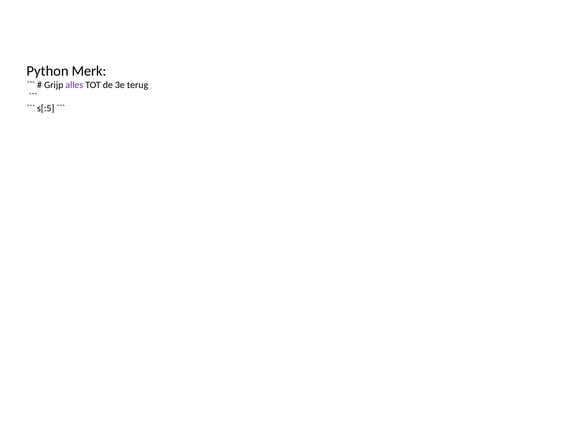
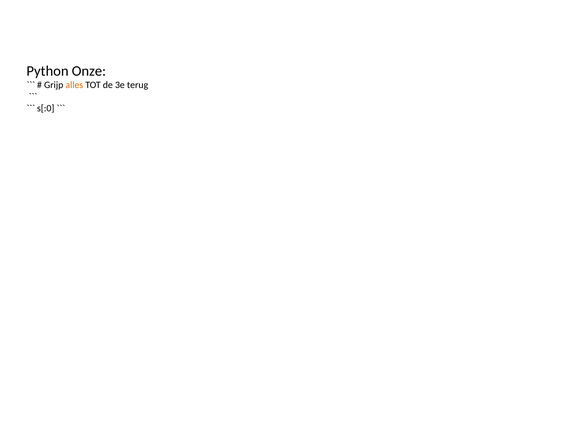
Merk: Merk -> Onze (89, 71)
alles colour: purple -> orange (74, 85)
s[:5: s[:5 -> s[:0 (46, 108)
